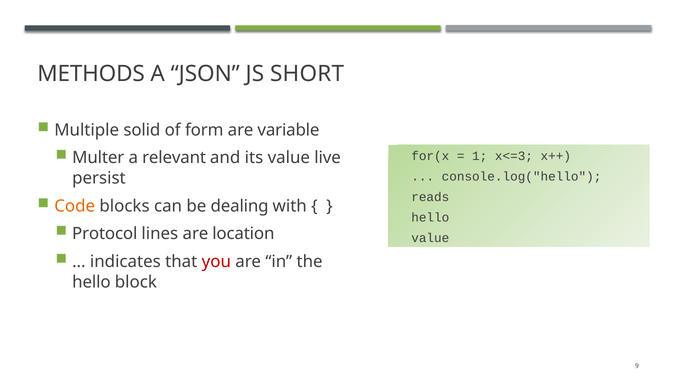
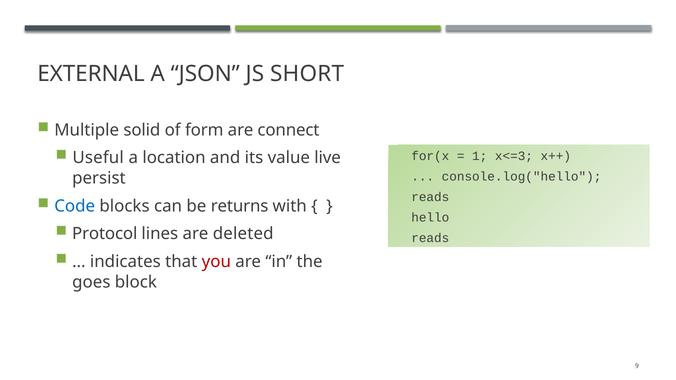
METHODS: METHODS -> EXTERNAL (91, 74)
variable: variable -> connect (288, 130)
Multer: Multer -> Useful (98, 158)
relevant: relevant -> location (174, 158)
Code colour: orange -> blue (75, 206)
dealing: dealing -> returns (240, 206)
location: location -> deleted (243, 234)
value: value -> reads (430, 238)
hello: hello -> goes (91, 282)
